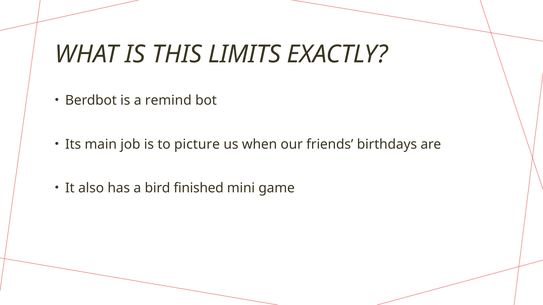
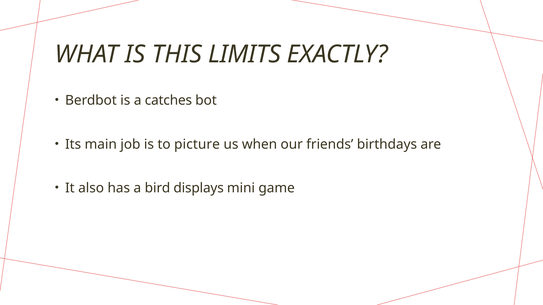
remind: remind -> catches (168, 101)
finished: finished -> displays (199, 188)
